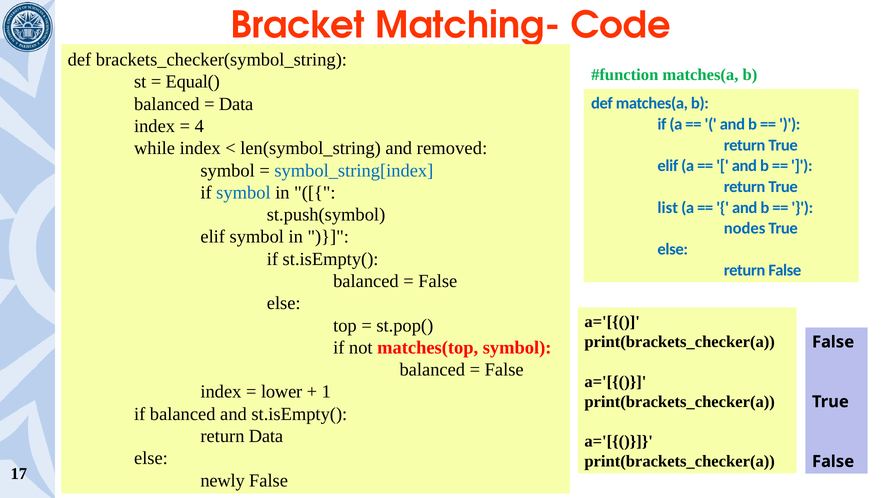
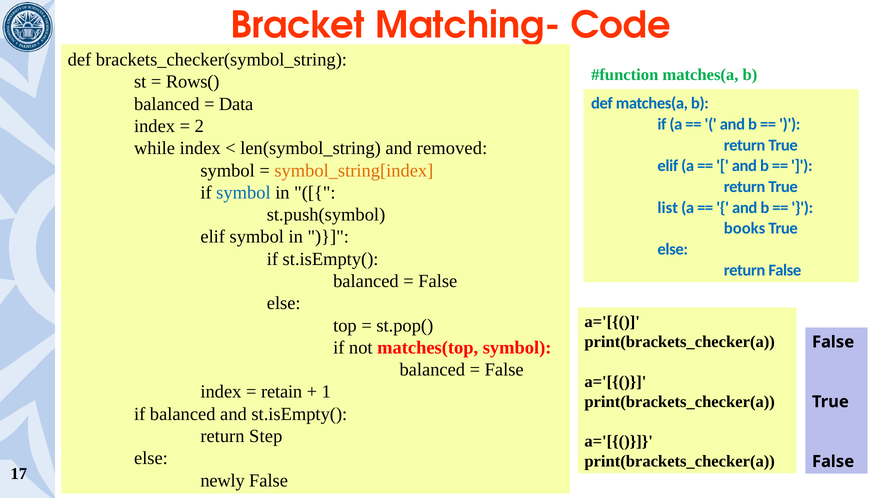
Equal(: Equal( -> Rows( (193, 82)
4: 4 -> 2 (199, 126)
symbol_string[index colour: blue -> orange (354, 170)
nodes: nodes -> books (745, 228)
lower: lower -> retain (282, 392)
return Data: Data -> Step (266, 436)
